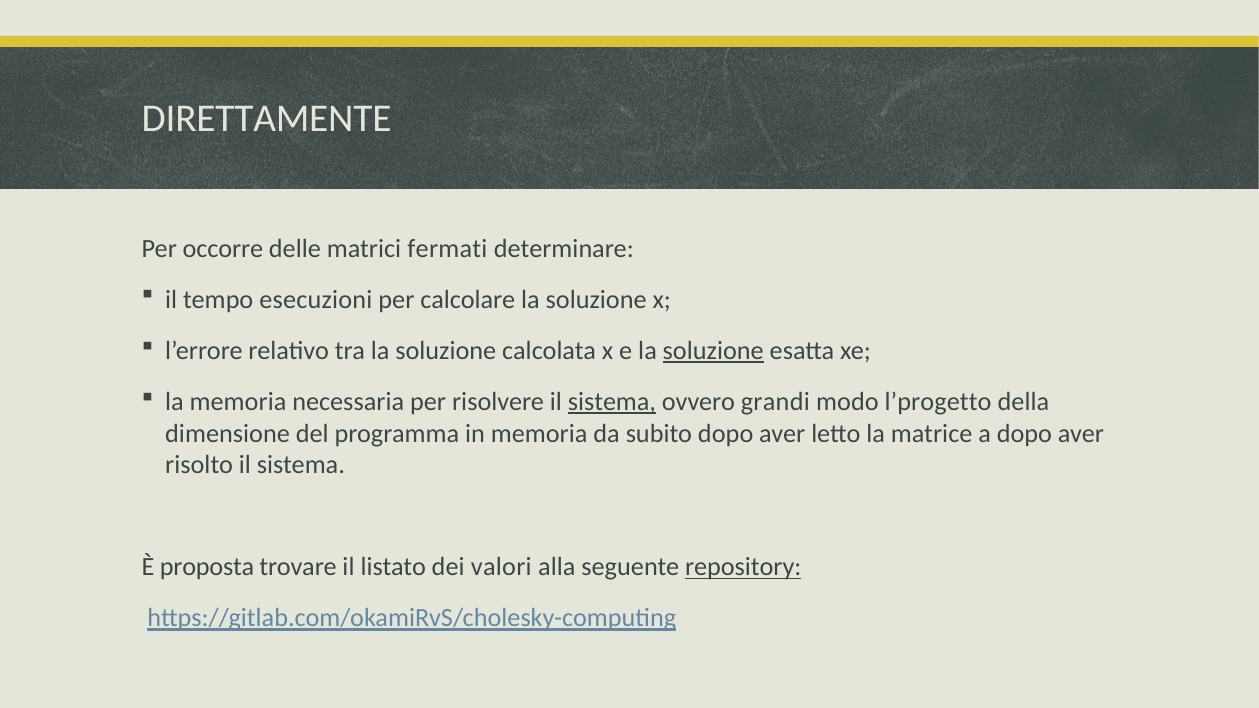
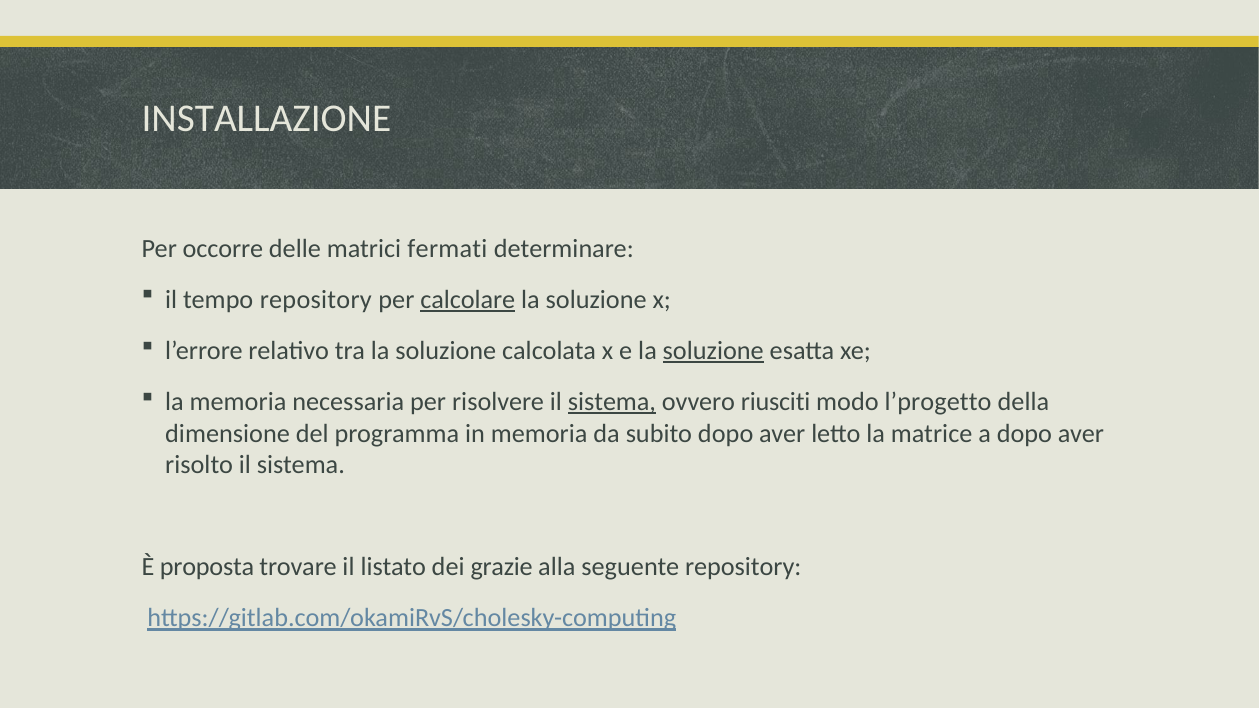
DIRETTAMENTE: DIRETTAMENTE -> INSTALLAZIONE (266, 119)
tempo esecuzioni: esecuzioni -> repository (316, 300)
calcolare underline: none -> present (468, 300)
grandi: grandi -> riusciti (776, 402)
valori: valori -> grazie (502, 567)
repository underline: present -> none (743, 567)
